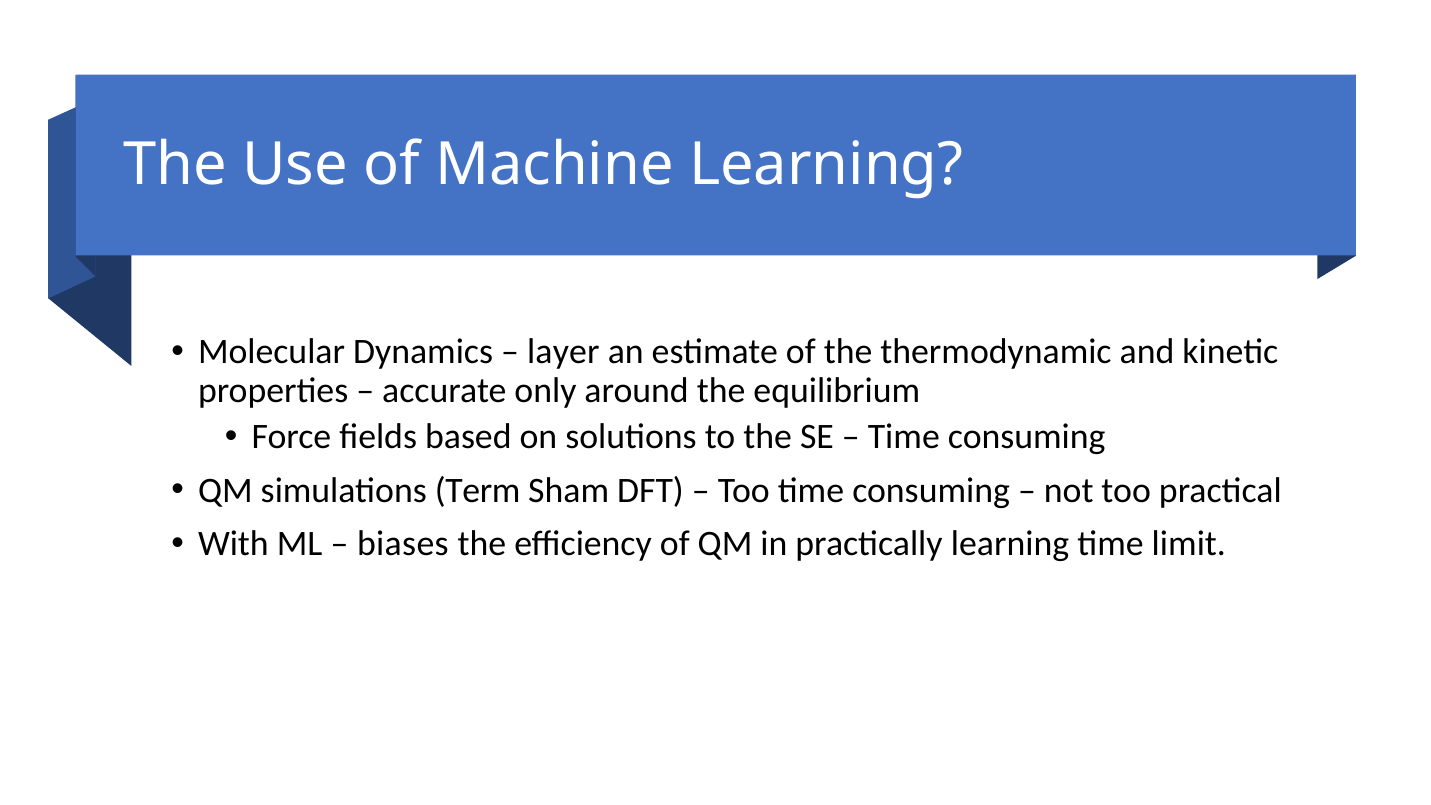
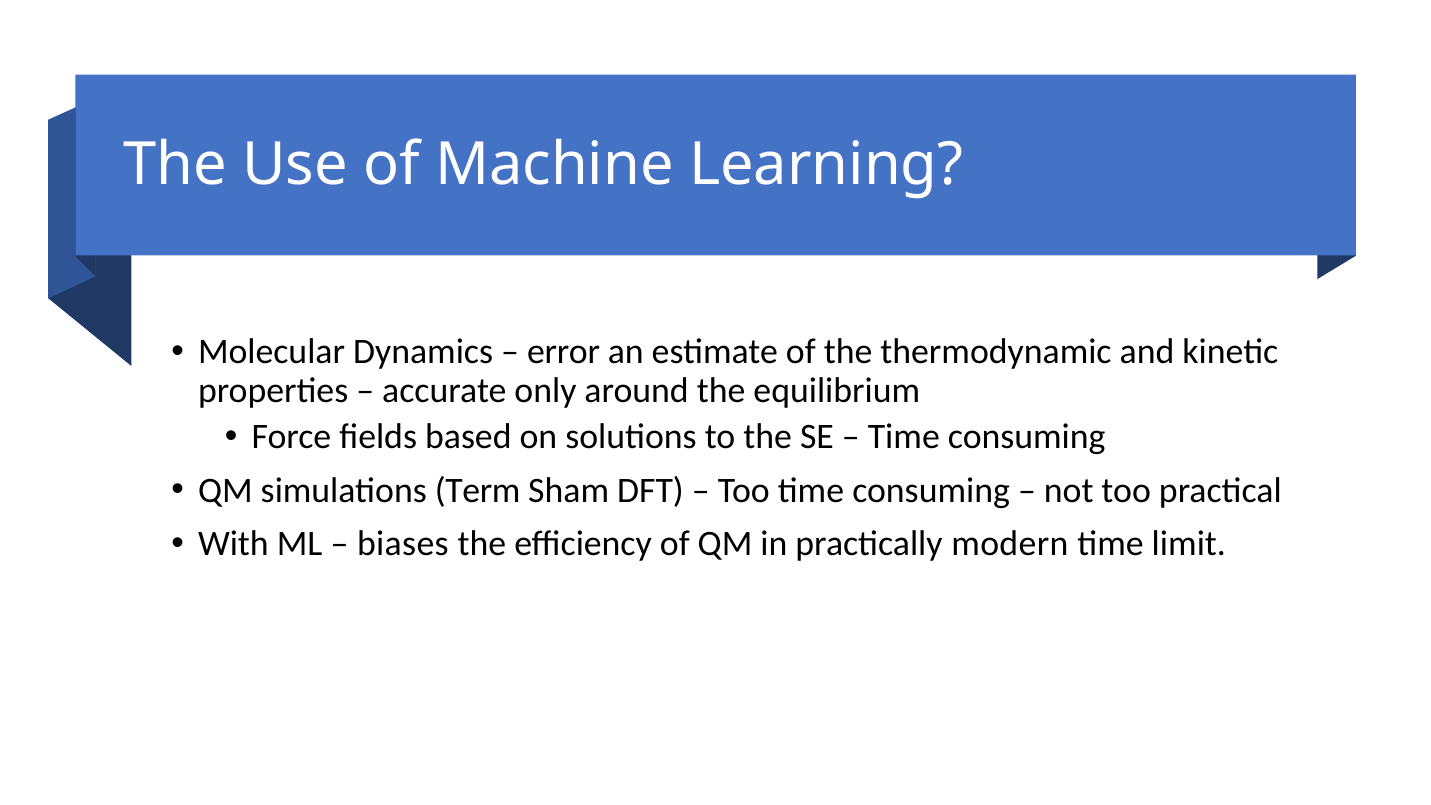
layer: layer -> error (564, 352)
practically learning: learning -> modern (1010, 544)
